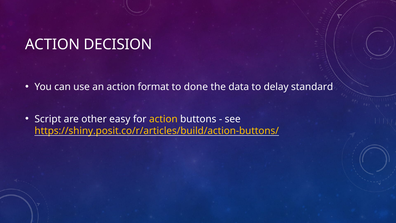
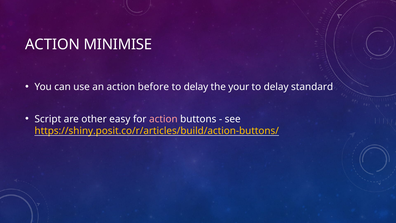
DECISION: DECISION -> MINIMISE (118, 44)
format: format -> before (153, 87)
done: done -> delay (196, 87)
data: data -> your (239, 87)
action colour: yellow -> pink (163, 119)
